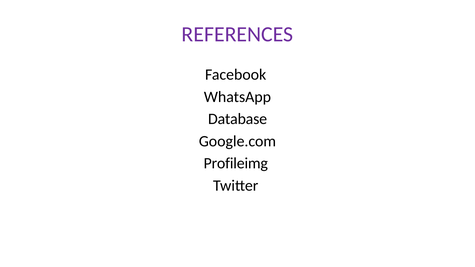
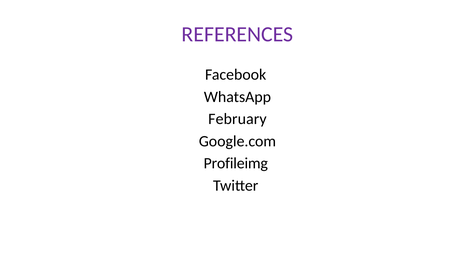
Database: Database -> February (237, 119)
